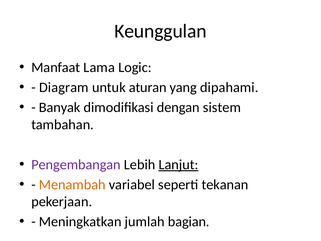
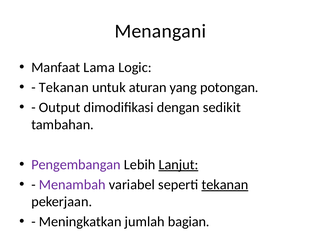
Keunggulan: Keunggulan -> Menangani (160, 31)
Diagram: Diagram -> Tekanan (64, 87)
dipahami: dipahami -> potongan (229, 87)
Banyak: Banyak -> Output (60, 107)
sistem: sistem -> sedikit (222, 107)
Menambah colour: orange -> purple (72, 184)
tekanan underline: none -> present (225, 184)
